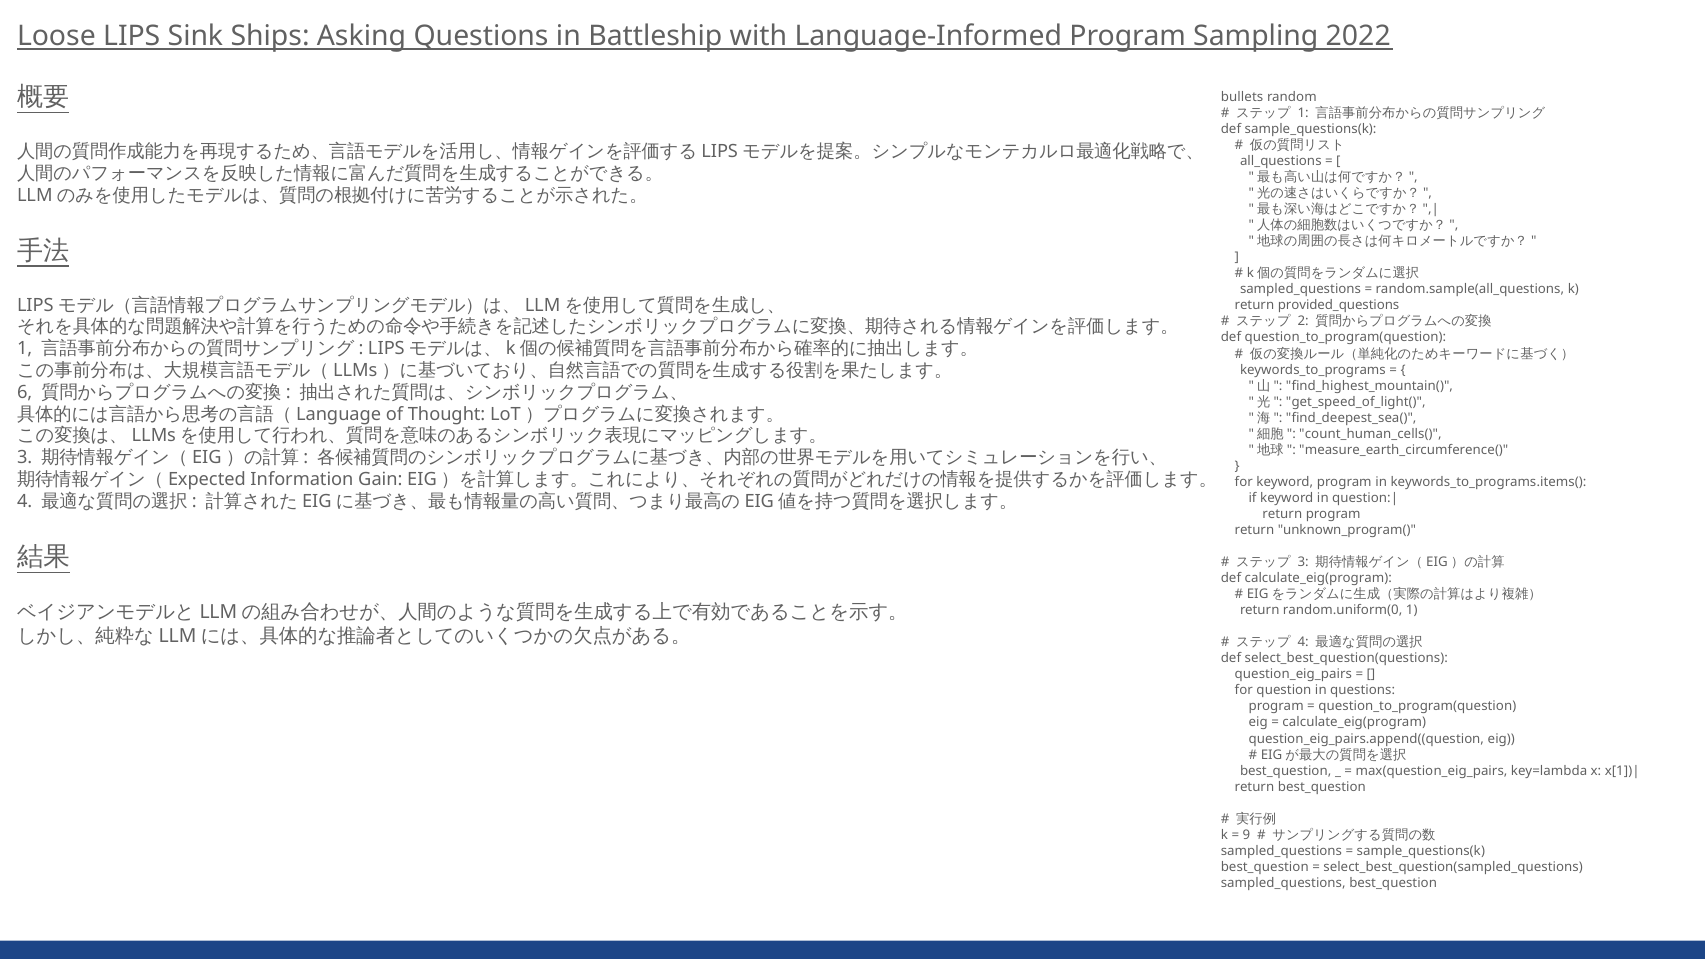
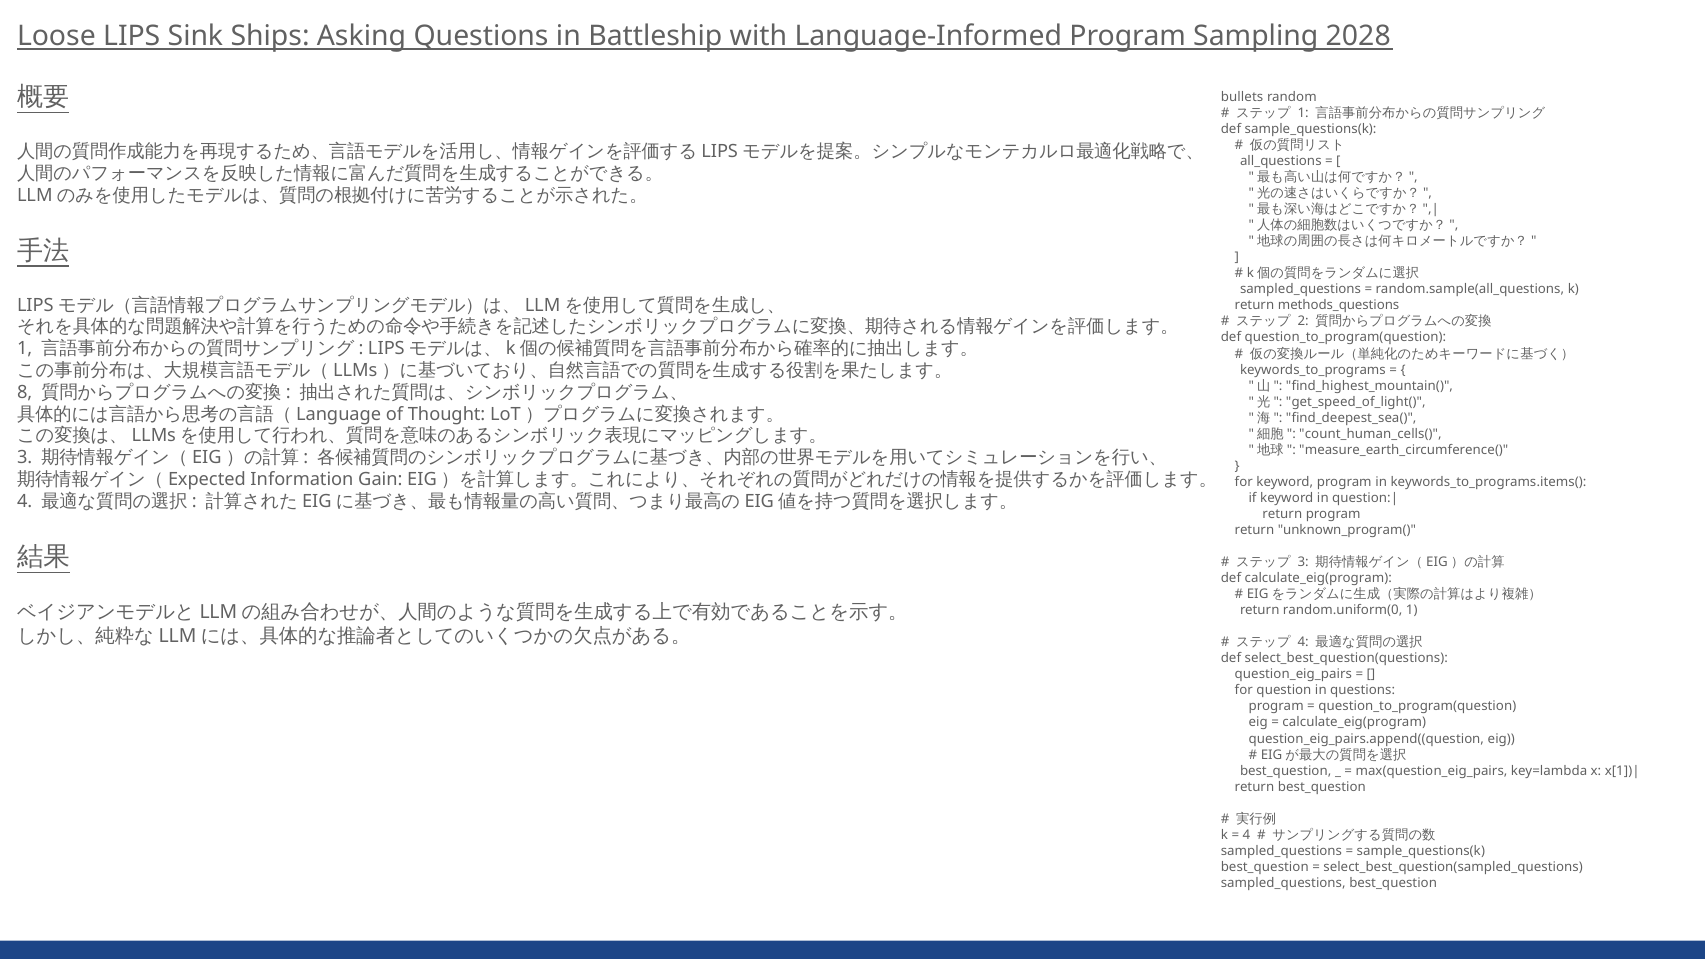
2022: 2022 -> 2028 (1358, 36)
provided_questions: provided_questions -> methods_questions (1339, 306)
6: 6 -> 8 (25, 392)
9: 9 -> 4 (1246, 835)
